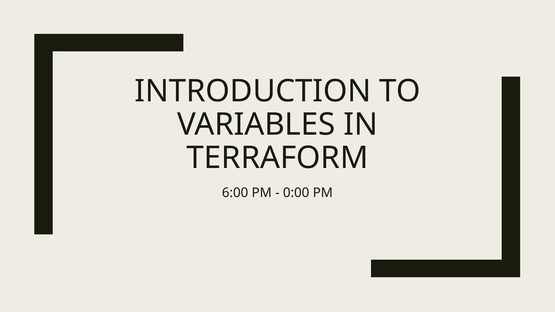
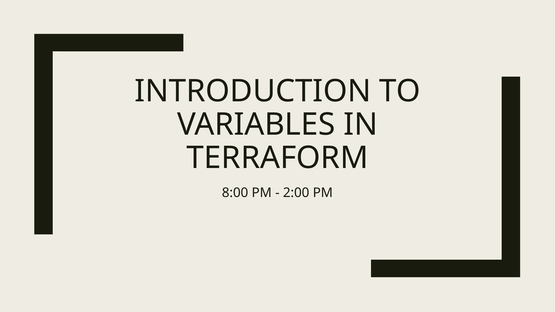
6:00: 6:00 -> 8:00 (235, 193)
0:00: 0:00 -> 2:00 (296, 193)
